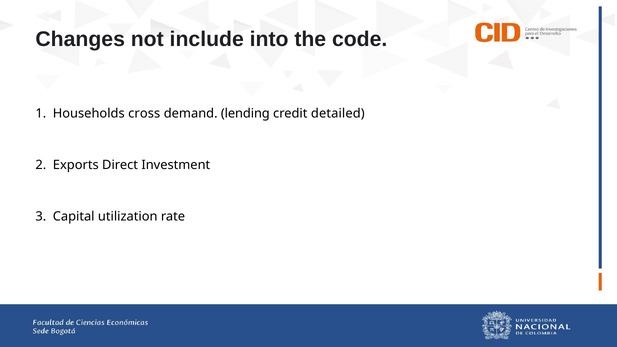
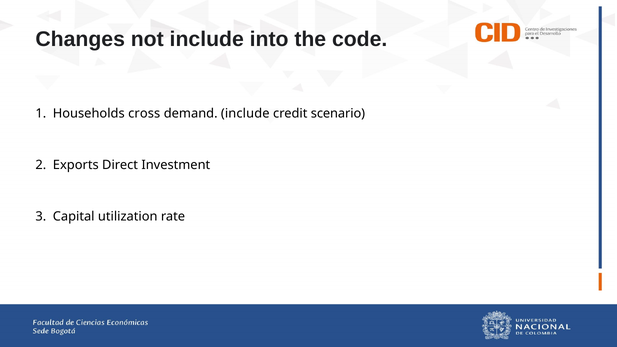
demand lending: lending -> include (245, 113)
detailed: detailed -> scenario (338, 113)
